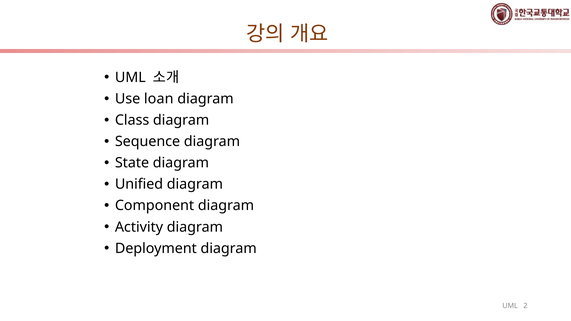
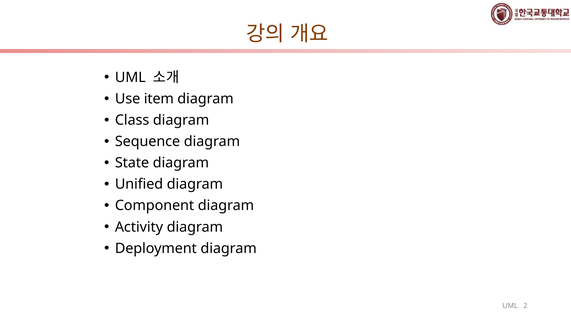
loan: loan -> item (159, 99)
